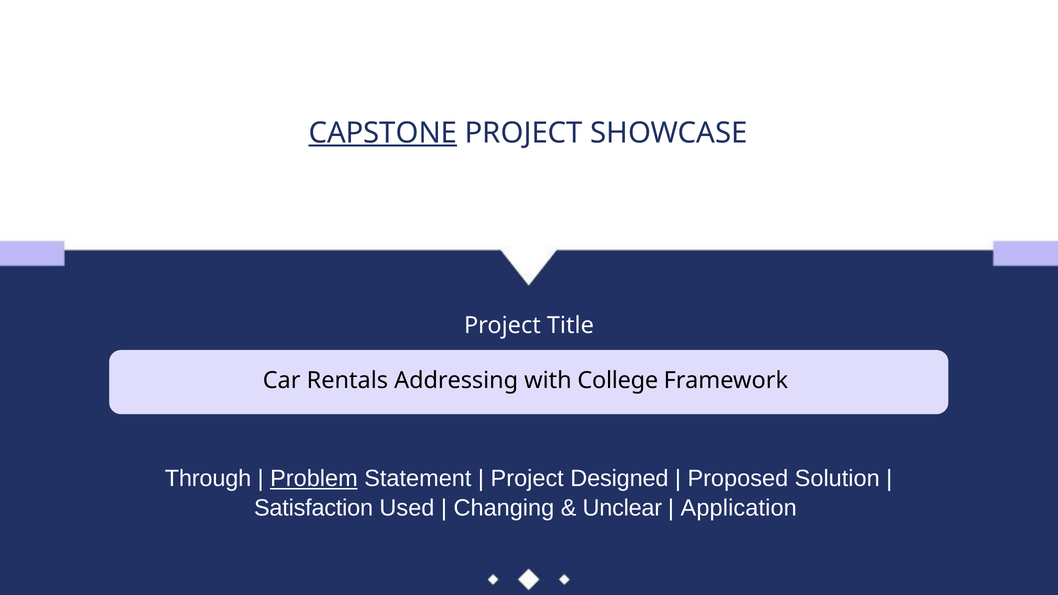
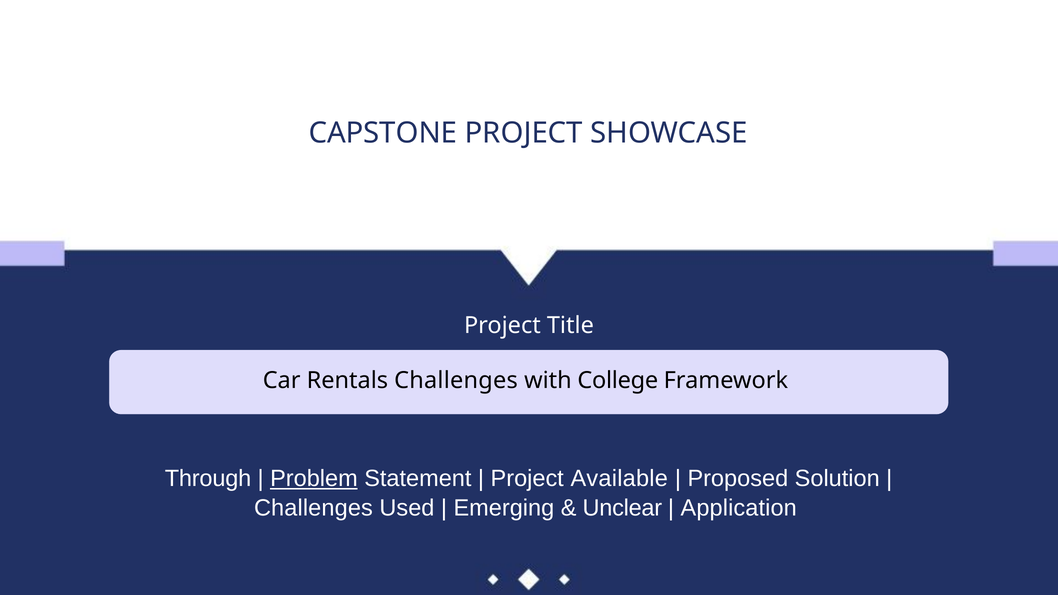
CAPSTONE underline: present -> none (383, 133)
Rentals Addressing: Addressing -> Challenges (456, 381)
Designed: Designed -> Available (619, 479)
Satisfaction: Satisfaction -> Challenges (313, 508)
Changing: Changing -> Emerging (504, 508)
